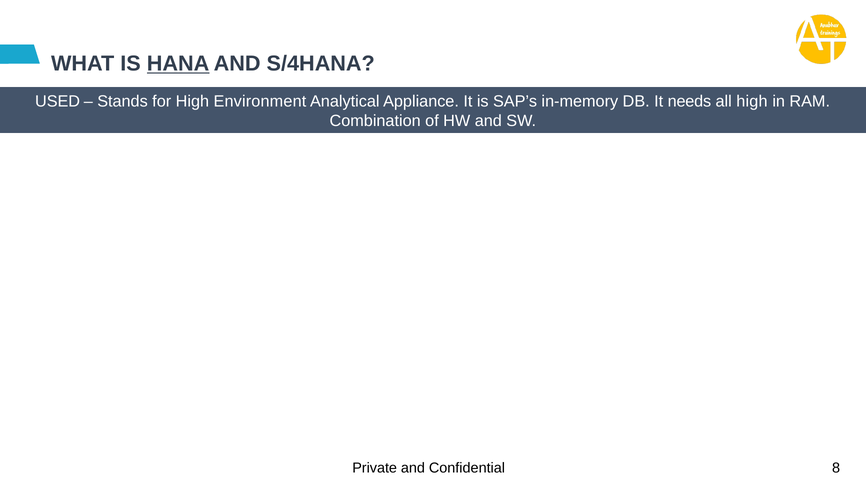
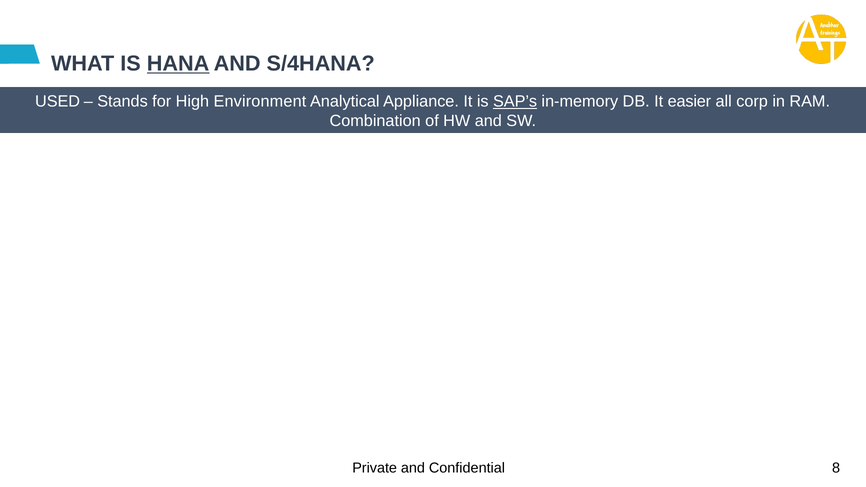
SAP’s underline: none -> present (515, 101)
needs: needs -> easier (689, 101)
all high: high -> corp (752, 101)
